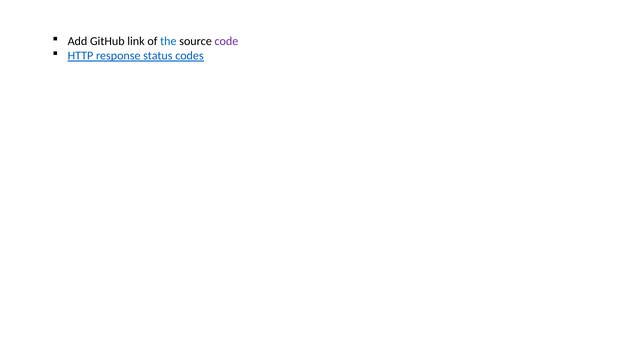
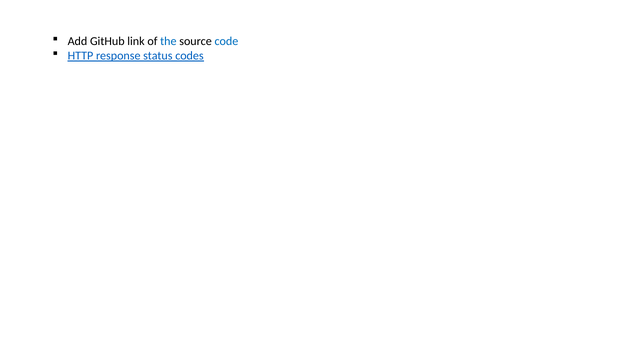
code colour: purple -> blue (226, 41)
